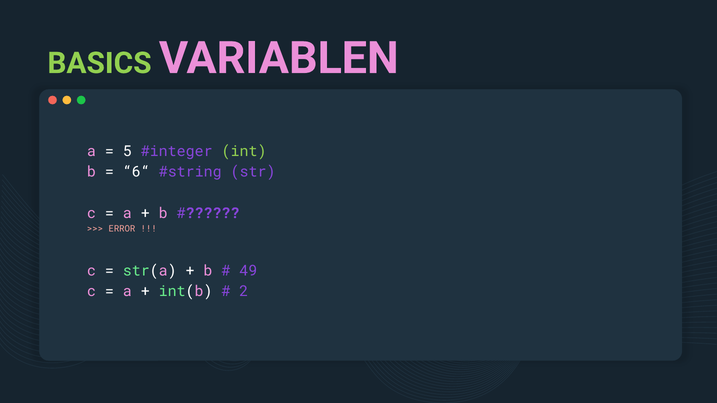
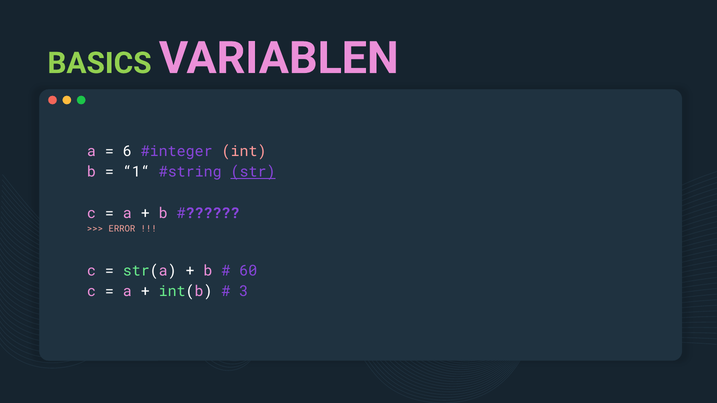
5: 5 -> 6 (127, 152)
int colour: light green -> pink (244, 152)
6“: 6“ -> 1“ (136, 172)
str underline: none -> present (253, 172)
49: 49 -> 60 (248, 271)
2: 2 -> 3 (244, 292)
